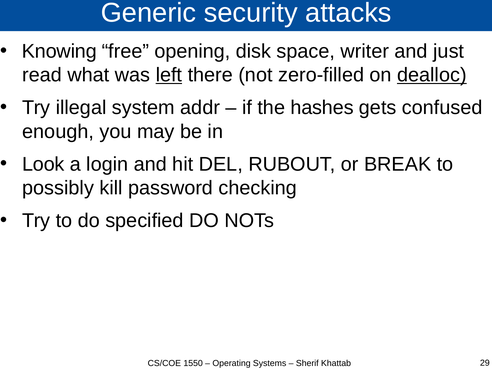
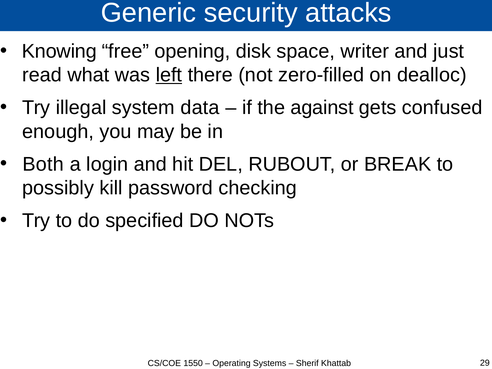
dealloc underline: present -> none (432, 75)
addr: addr -> data (200, 108)
hashes: hashes -> against (322, 108)
Look: Look -> Both (43, 164)
